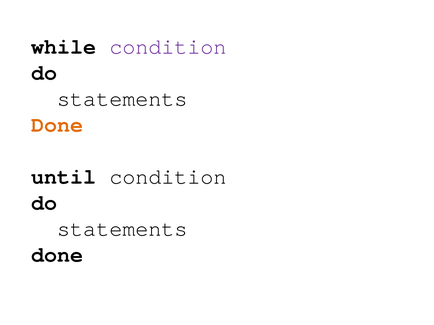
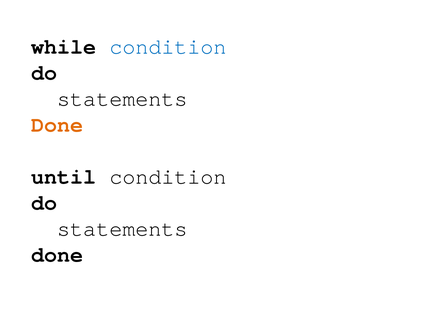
condition colour: purple -> blue (168, 47)
